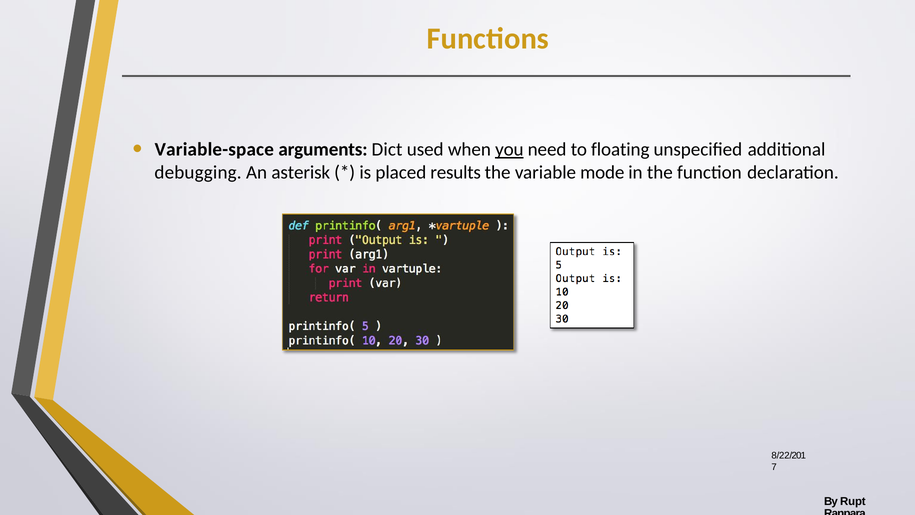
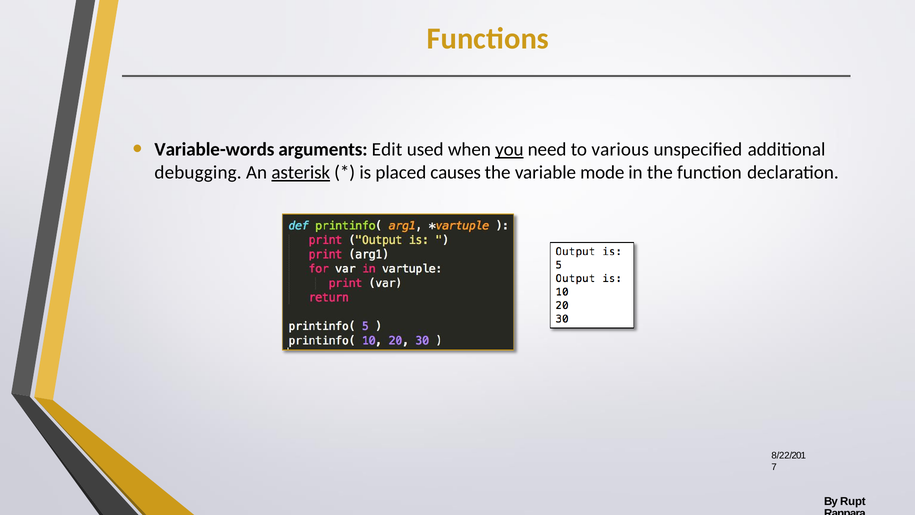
Variable-space: Variable-space -> Variable-words (214, 149)
Dict: Dict -> Edit (387, 149)
floating: floating -> various (620, 149)
asterisk underline: none -> present (301, 172)
results: results -> causes (456, 172)
